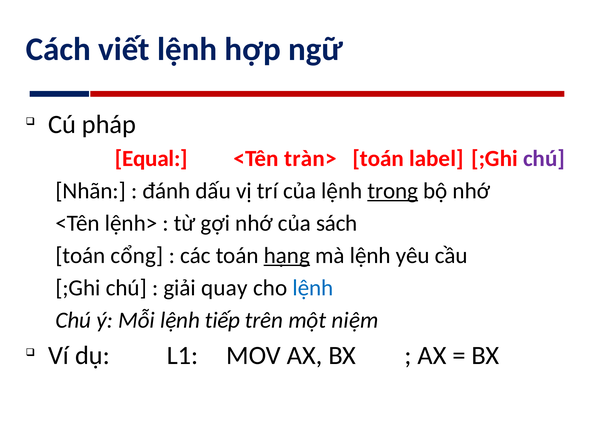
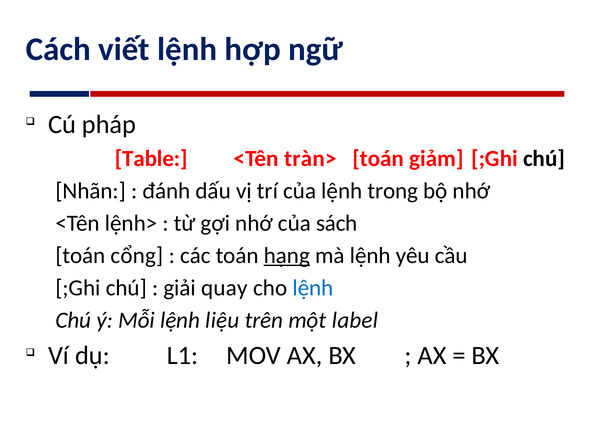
Equal: Equal -> Table (151, 159)
label: label -> giảm (436, 159)
chú colour: purple -> black (544, 159)
trong underline: present -> none (393, 191)
tiếp: tiếp -> liệu (222, 321)
niệm: niệm -> label (355, 321)
